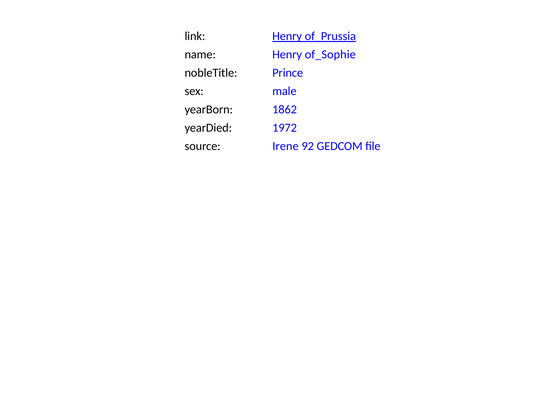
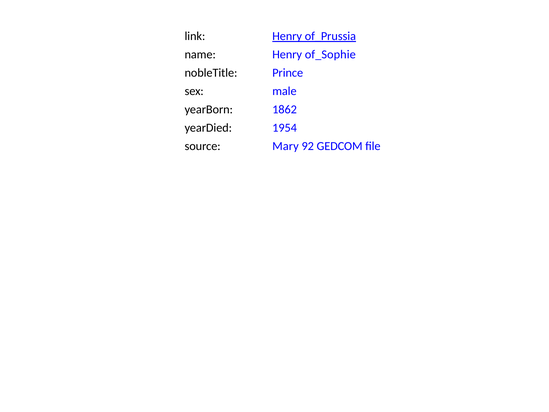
1972: 1972 -> 1954 (285, 128)
Irene: Irene -> Mary (285, 146)
